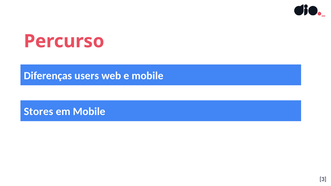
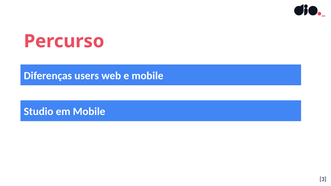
Stores: Stores -> Studio (39, 112)
